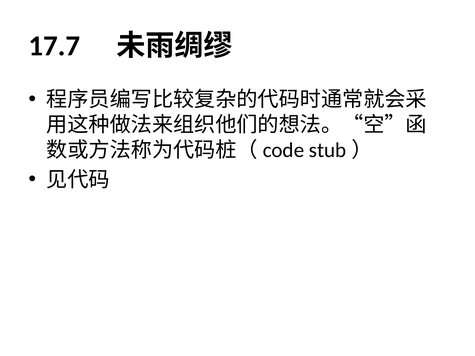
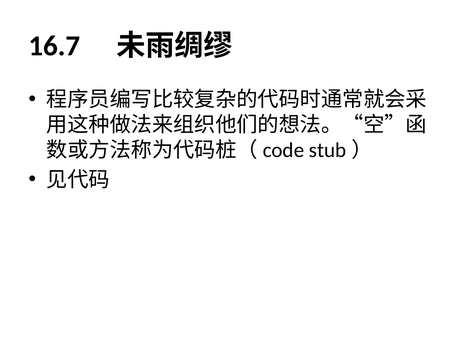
17.7: 17.7 -> 16.7 (54, 46)
